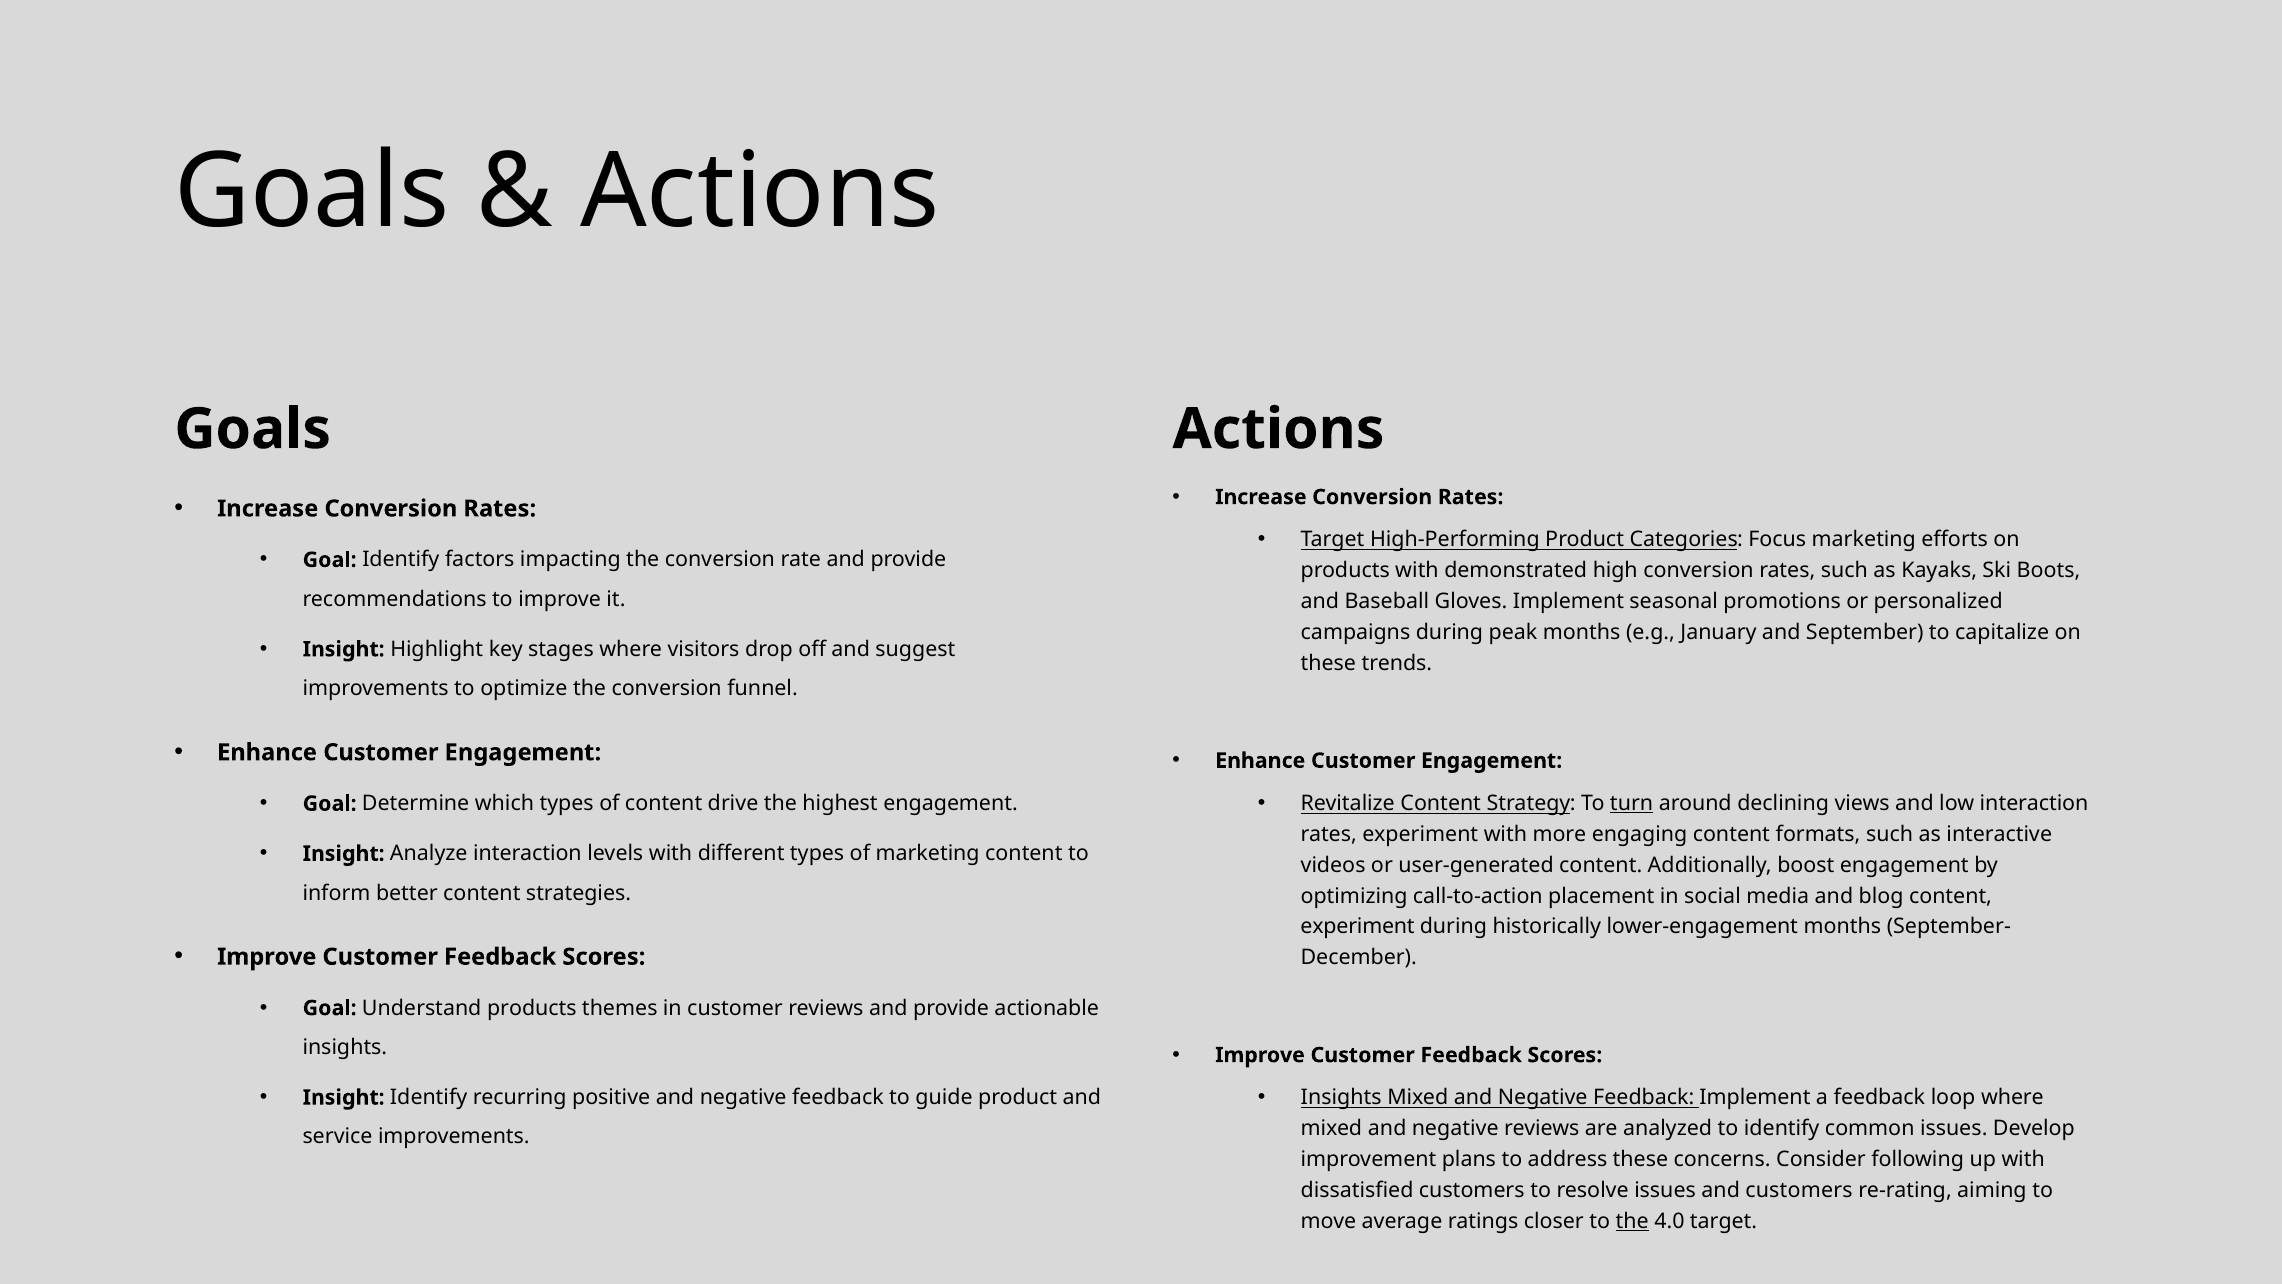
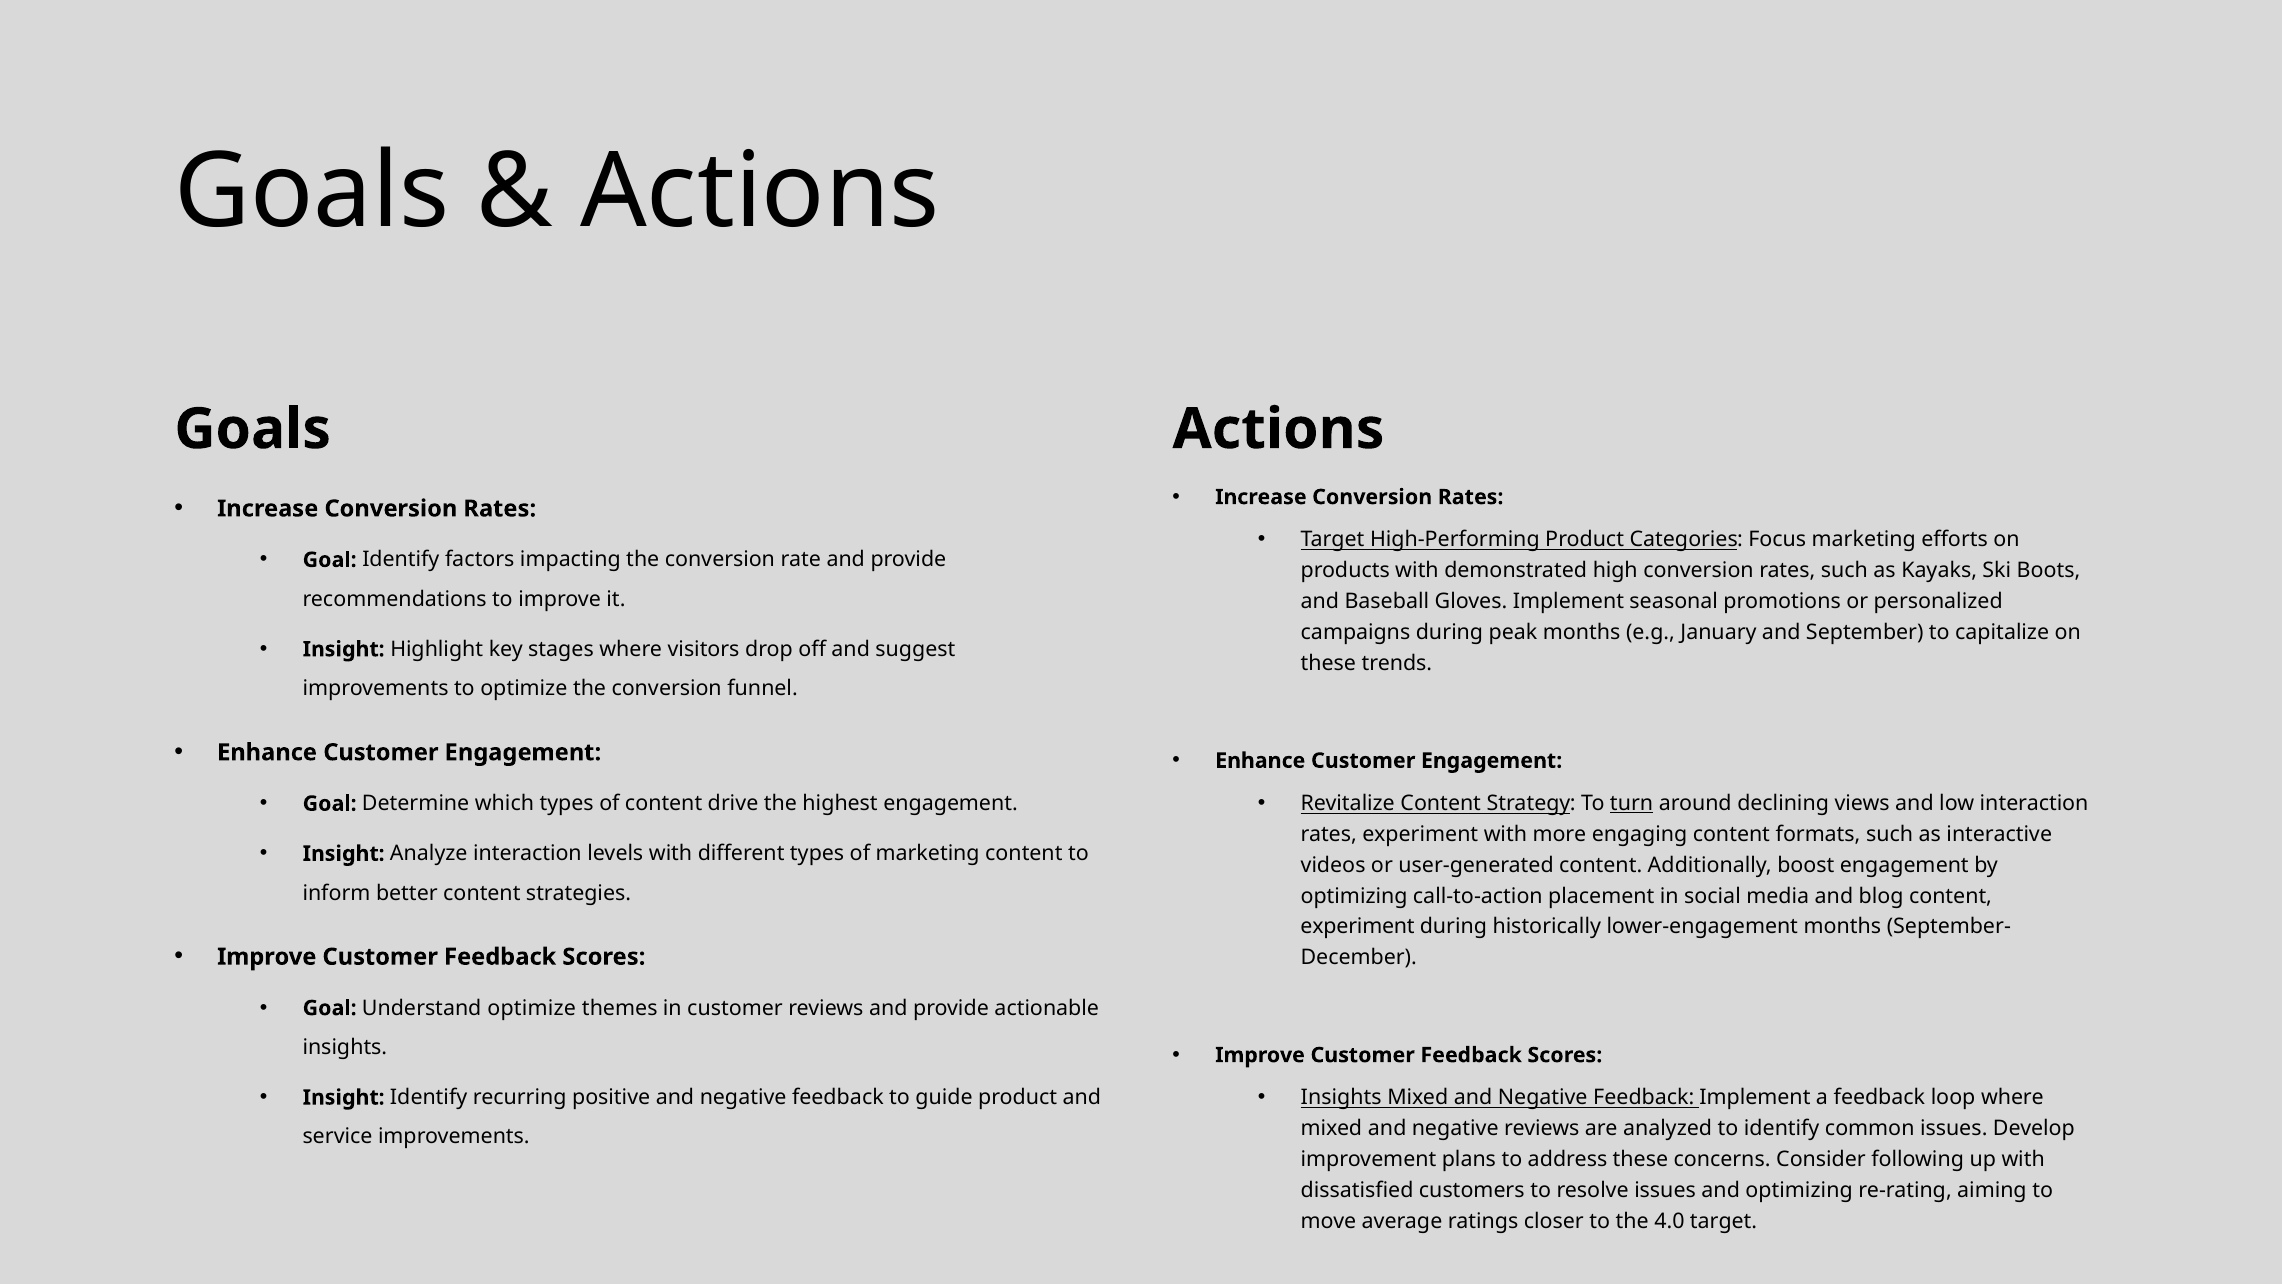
Understand products: products -> optimize (532, 1008)
and customers: customers -> optimizing (1799, 1190)
the underline: present -> none (1632, 1221)
